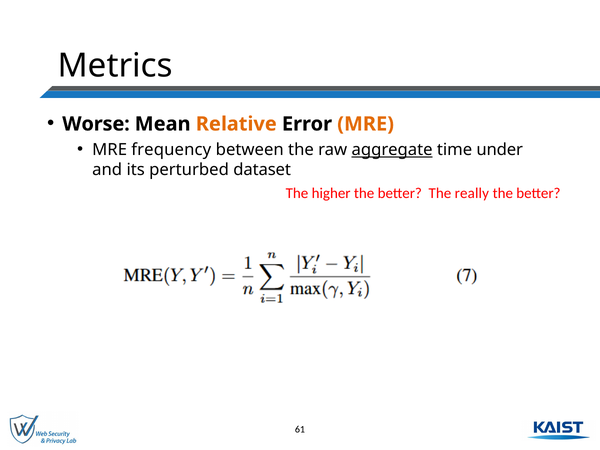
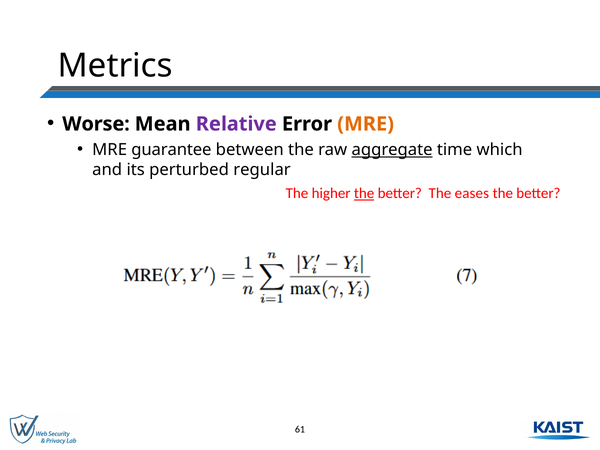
Relative colour: orange -> purple (236, 124)
frequency: frequency -> guarantee (171, 150)
under: under -> which (500, 150)
dataset: dataset -> regular (262, 170)
the underline: none -> present (364, 194)
really: really -> eases (472, 194)
